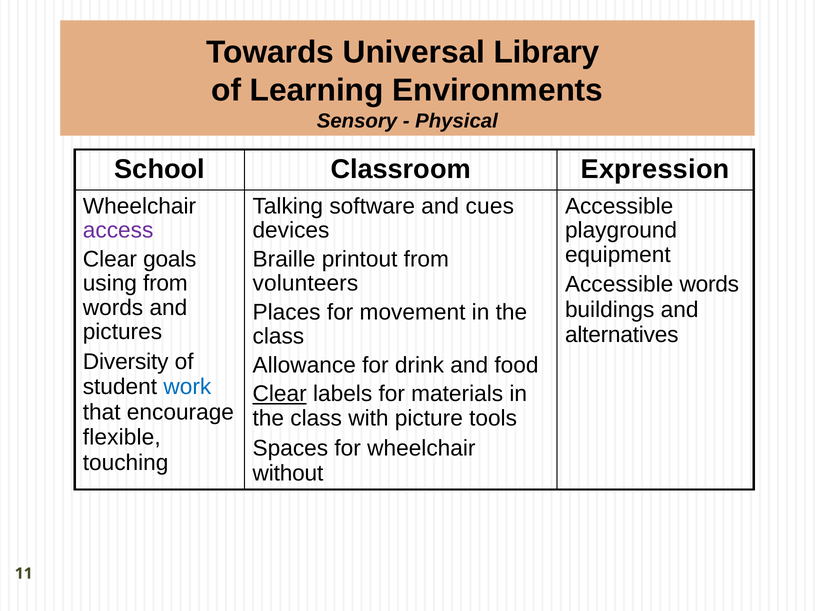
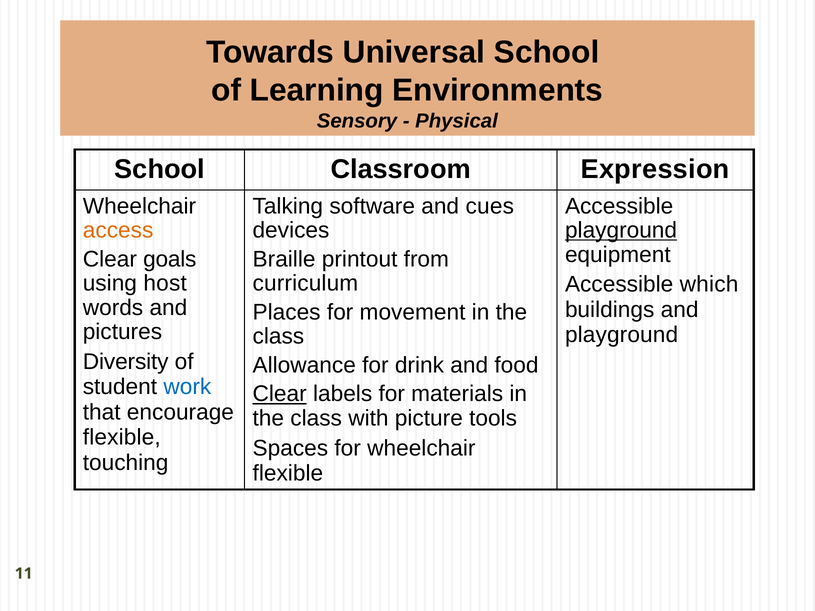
Universal Library: Library -> School (547, 52)
access colour: purple -> orange (118, 230)
playground underline: none -> present (621, 230)
using from: from -> host (165, 283)
volunteers: volunteers -> curriculum (305, 283)
Accessible words: words -> which (709, 285)
alternatives: alternatives -> playground (622, 335)
without: without -> flexible (288, 473)
